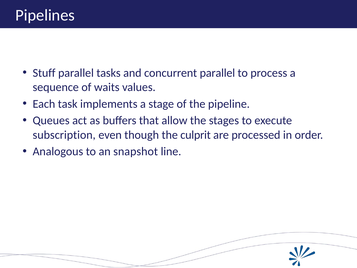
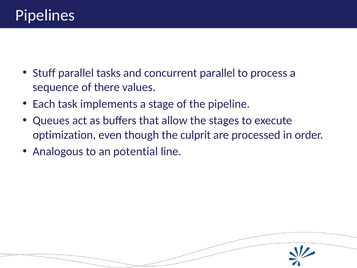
waits: waits -> there (107, 87)
subscription: subscription -> optimization (64, 135)
snapshot: snapshot -> potential (136, 151)
